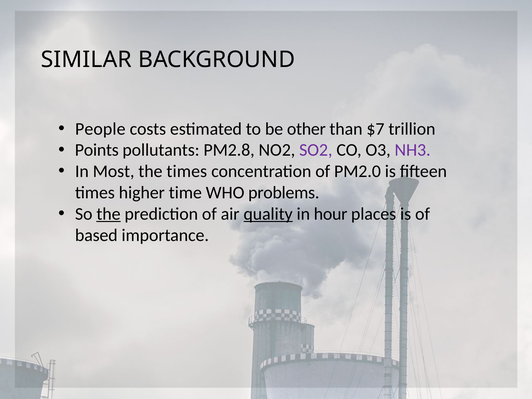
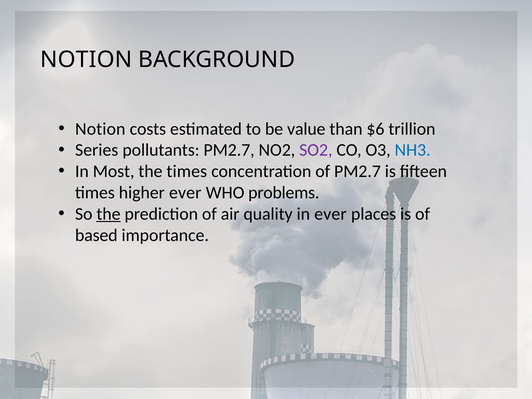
SIMILAR: SIMILAR -> NOTION (86, 60)
People: People -> Notion (100, 129)
other: other -> value (306, 129)
$7: $7 -> $6 (375, 129)
Points: Points -> Series (97, 150)
pollutants PM2.8: PM2.8 -> PM2.7 (229, 150)
NH3 colour: purple -> blue (413, 150)
of PM2.0: PM2.0 -> PM2.7 (357, 171)
higher time: time -> ever (185, 193)
quality underline: present -> none (268, 214)
in hour: hour -> ever (330, 214)
